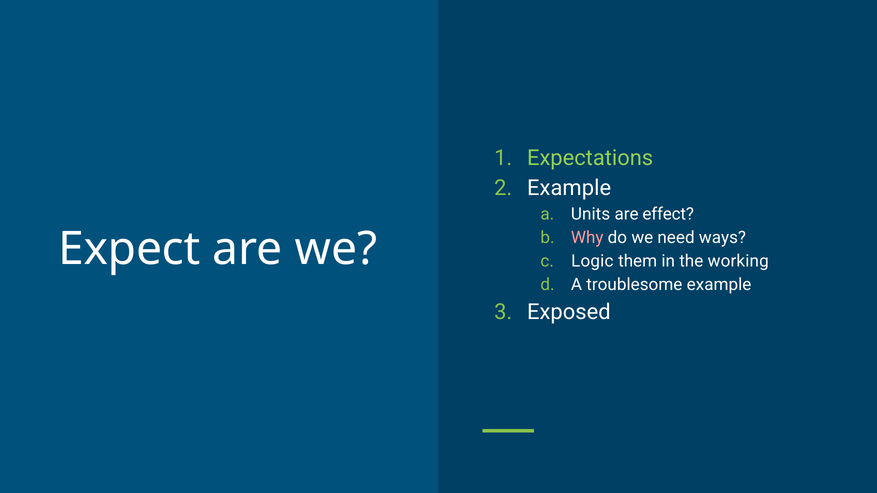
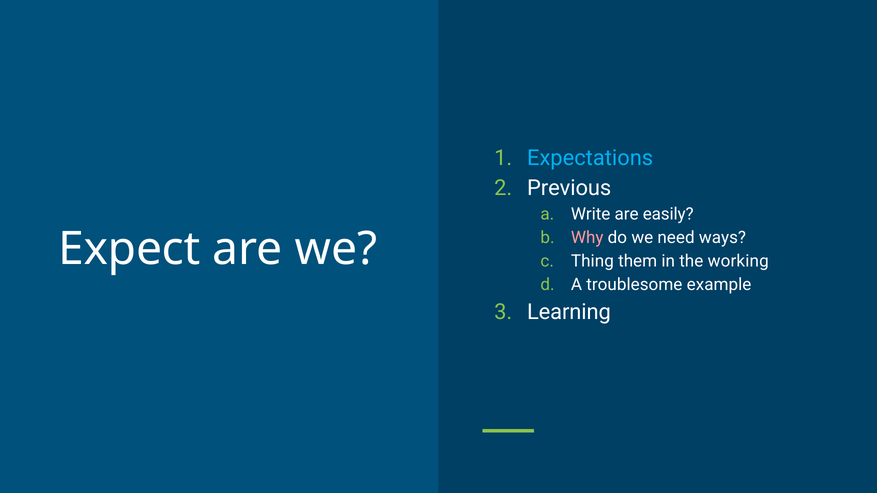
Expectations colour: light green -> light blue (590, 158)
Example: Example -> Previous (569, 188)
Units: Units -> Write (591, 214)
effect: effect -> easily (668, 214)
Logic: Logic -> Thing (592, 261)
Exposed: Exposed -> Learning (569, 312)
